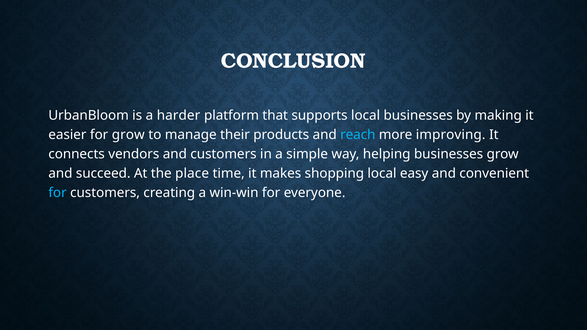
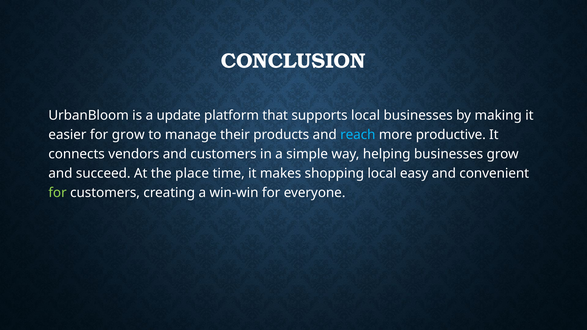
harder: harder -> update (179, 115)
improving: improving -> productive (451, 135)
for colour: light blue -> light green (58, 193)
